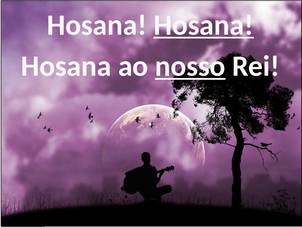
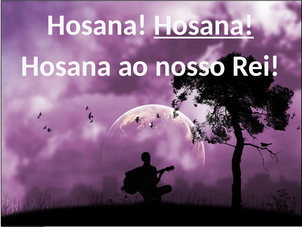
nosso underline: present -> none (190, 66)
